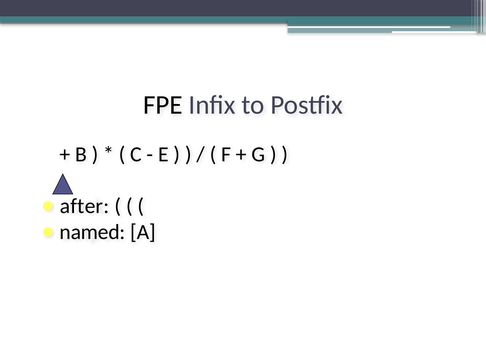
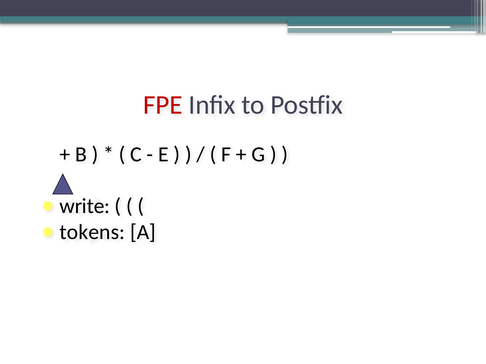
FPE colour: black -> red (163, 105)
after: after -> write (85, 206)
named: named -> tokens (92, 232)
